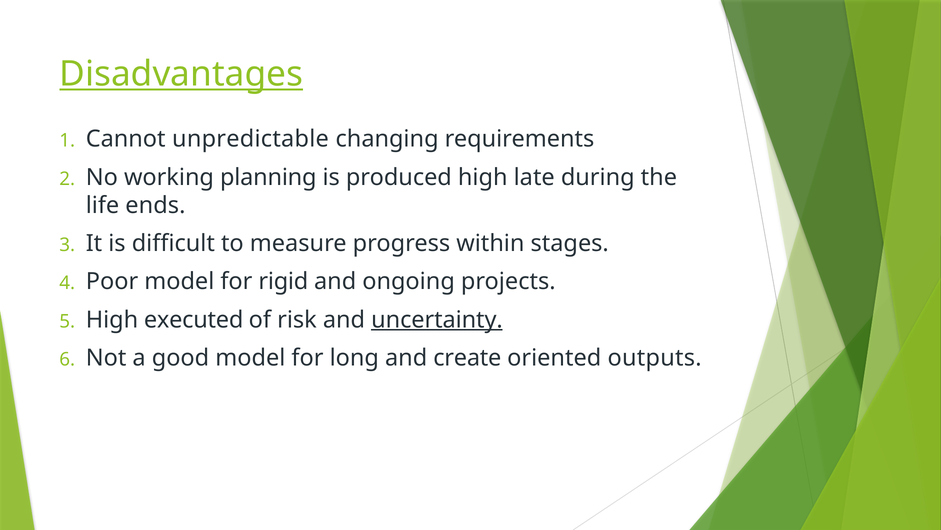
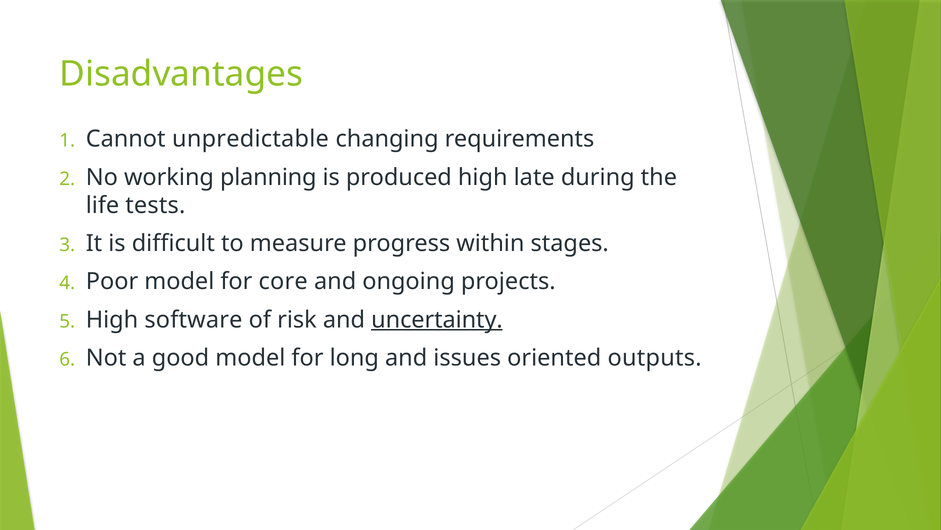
Disadvantages underline: present -> none (181, 74)
ends: ends -> tests (155, 205)
rigid: rigid -> core (283, 281)
executed: executed -> software (193, 319)
create: create -> issues (467, 357)
